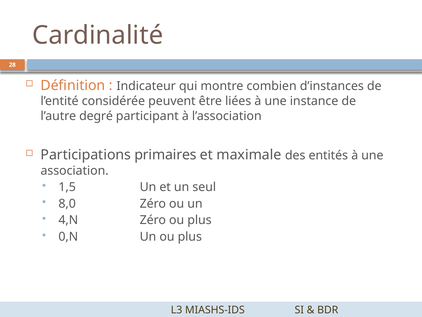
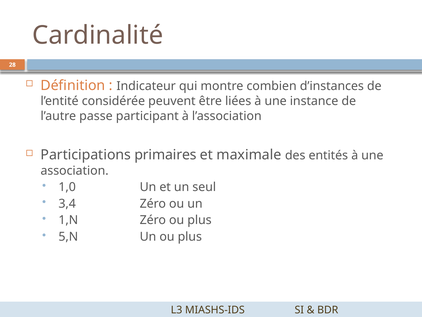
degré: degré -> passe (96, 116)
1,5: 1,5 -> 1,0 (67, 187)
8,0: 8,0 -> 3,4 (67, 203)
4,N: 4,N -> 1,N (68, 220)
0,N: 0,N -> 5,N (68, 236)
